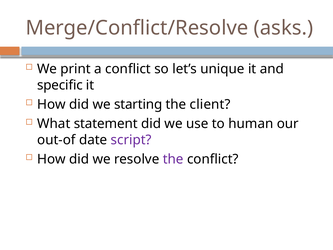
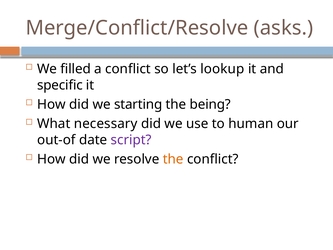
print: print -> filled (76, 69)
unique: unique -> lookup (222, 69)
client: client -> being (210, 104)
statement: statement -> necessary (106, 124)
the colour: purple -> orange (173, 159)
